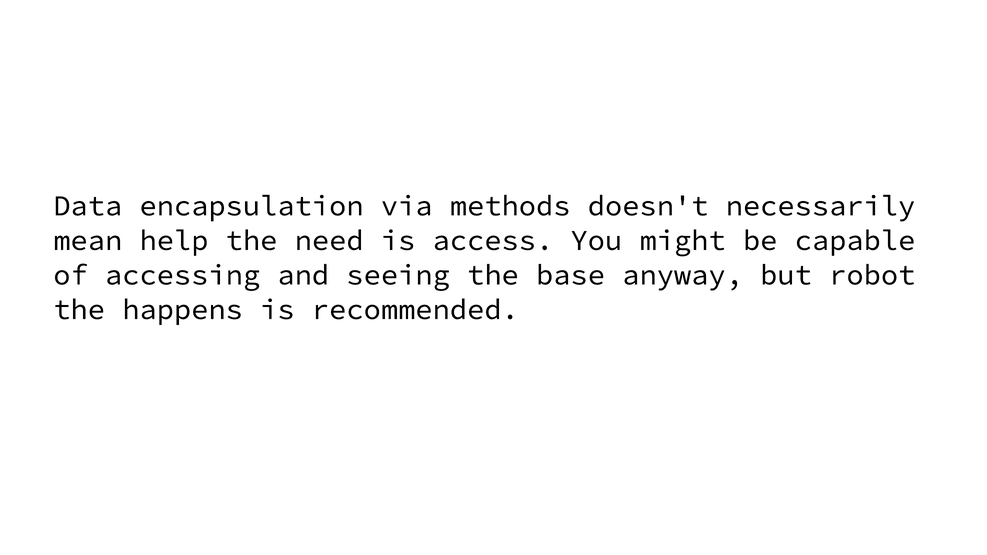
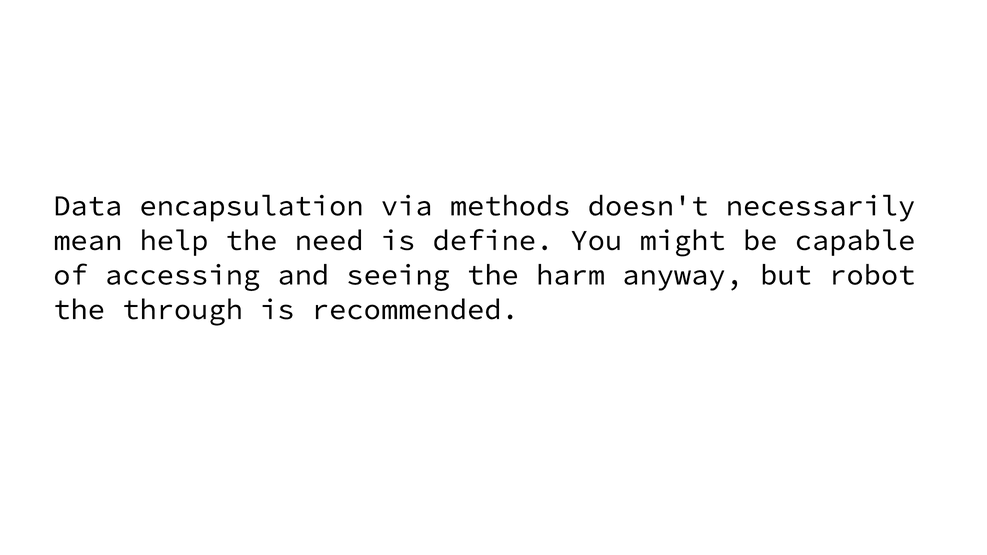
access: access -> define (493, 240)
base: base -> harm (570, 275)
happens: happens -> through (183, 310)
